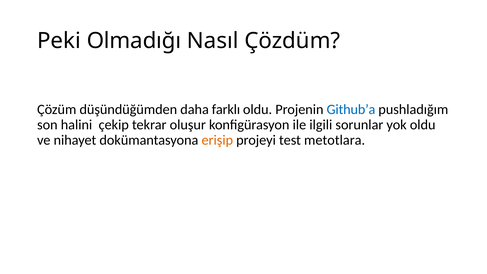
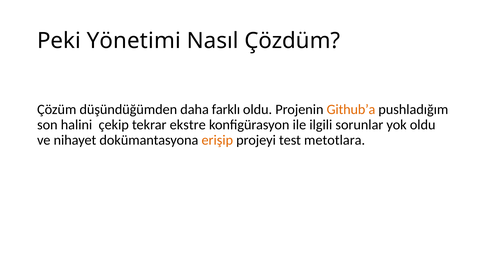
Olmadığı: Olmadığı -> Yönetimi (134, 41)
Github’a colour: blue -> orange (351, 110)
oluşur: oluşur -> ekstre (188, 125)
